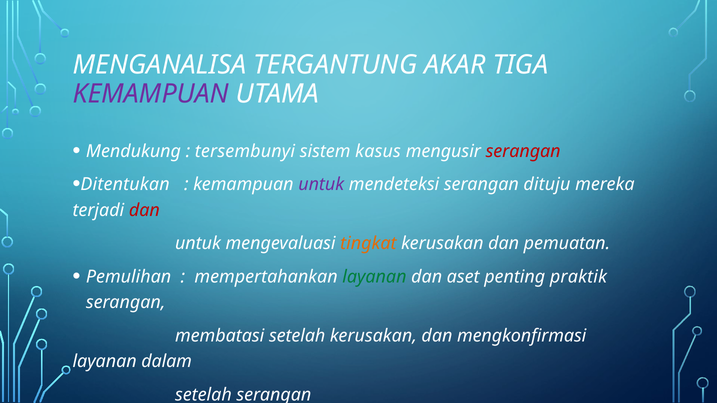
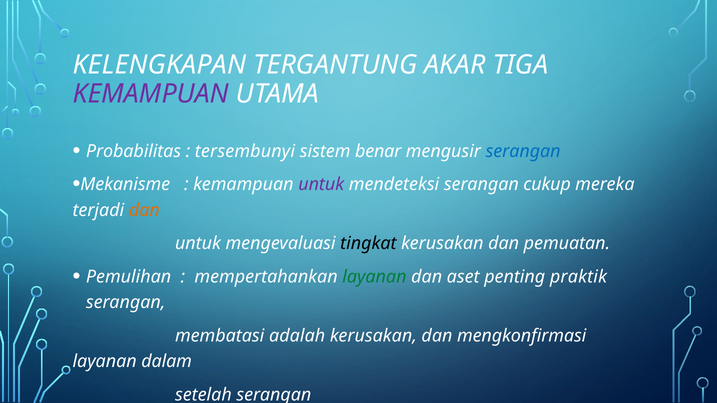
MENGANALISA: MENGANALISA -> KELENGKAPAN (159, 65)
Mendukung: Mendukung -> Probabilitas (134, 151)
kasus: kasus -> benar (378, 151)
serangan colour: red -> blue (523, 151)
Ditentukan: Ditentukan -> Mekanisme (125, 185)
dituju: dituju -> cukup (547, 185)
dan colour: red -> orange (144, 210)
tingkat colour: orange -> black (368, 244)
membatasi setelah: setelah -> adalah (297, 336)
